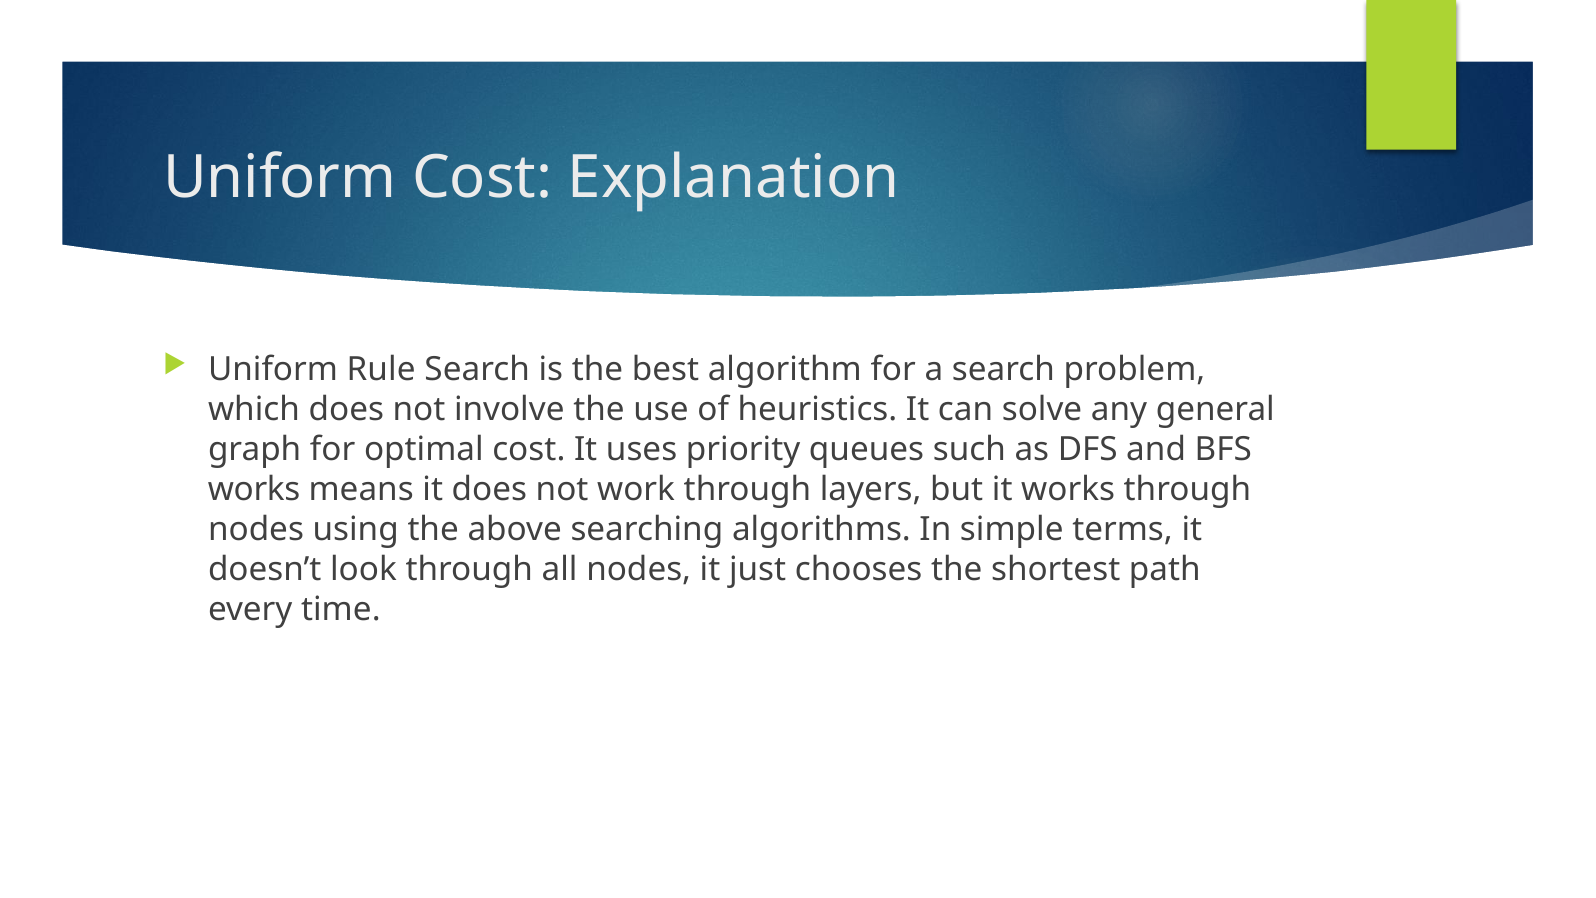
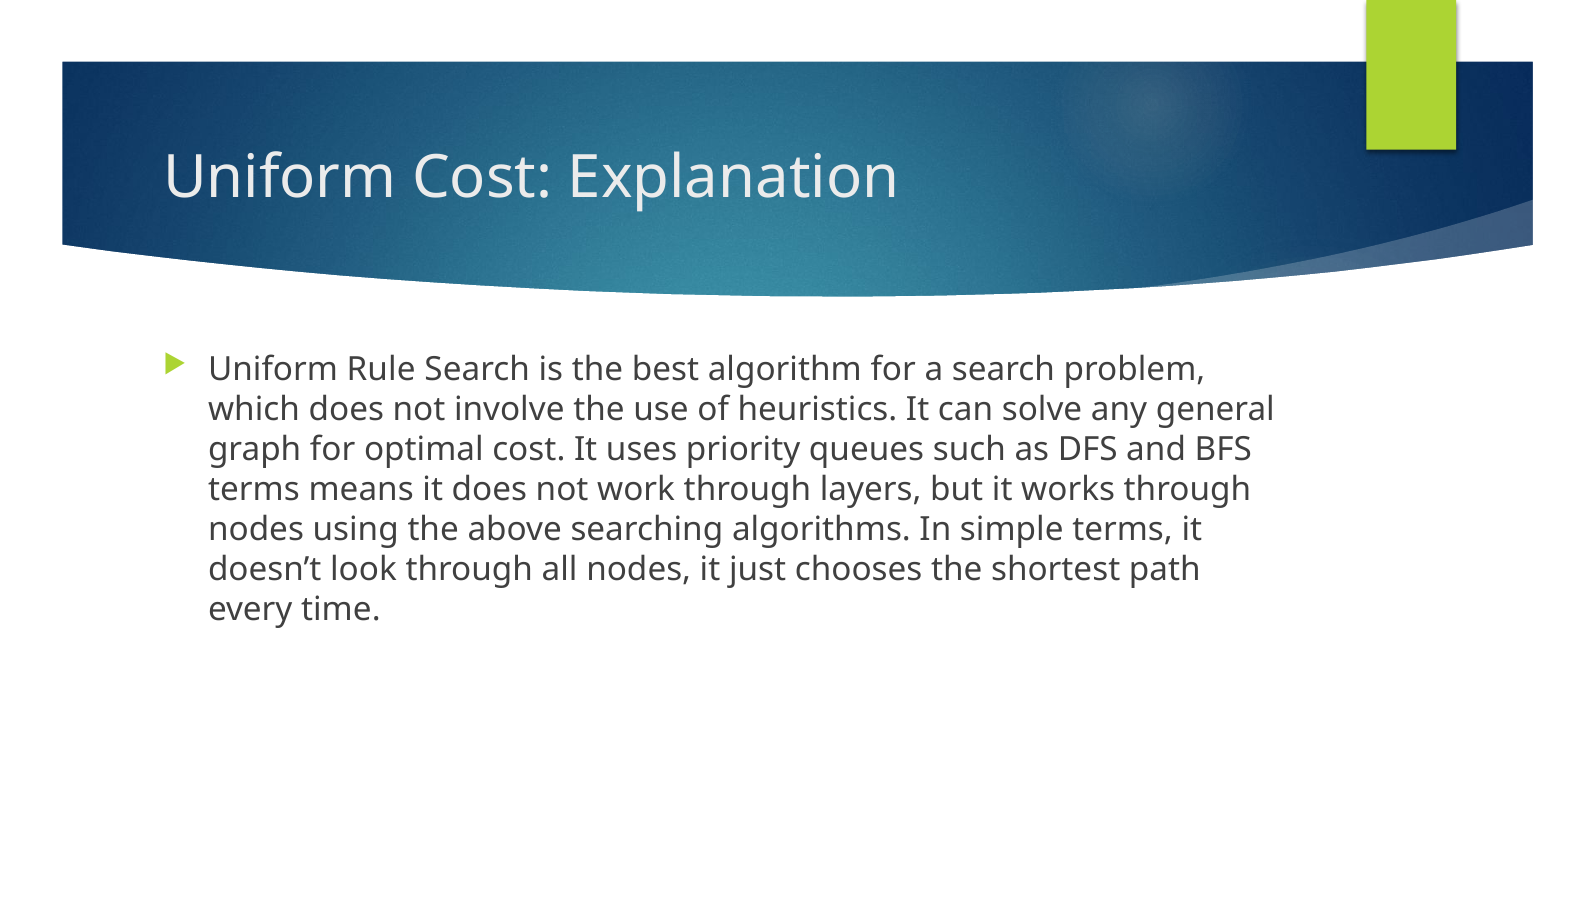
works: works -> terms (254, 489)
